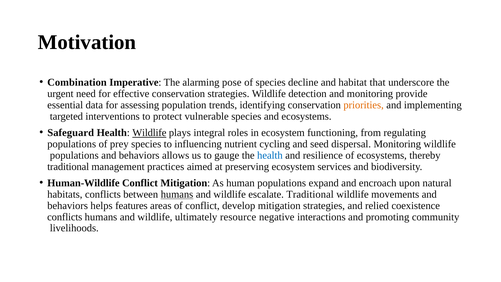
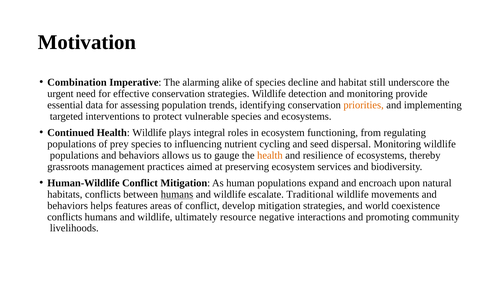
pose: pose -> alike (232, 82)
that: that -> still (378, 82)
Safeguard: Safeguard -> Continued (71, 133)
Wildlife underline: present -> none (149, 133)
health colour: blue -> orange (270, 155)
traditional: traditional -> grassroots (68, 166)
relied: relied -> world (377, 205)
